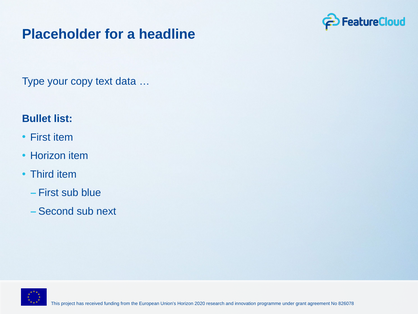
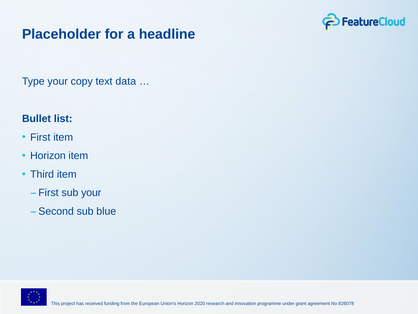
sub blue: blue -> your (91, 193)
next: next -> blue (106, 211)
